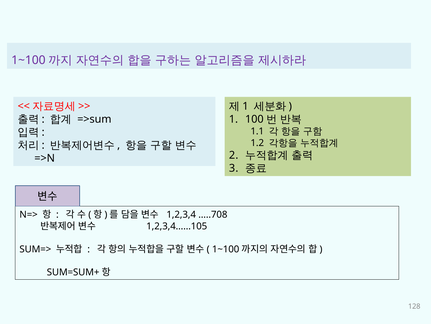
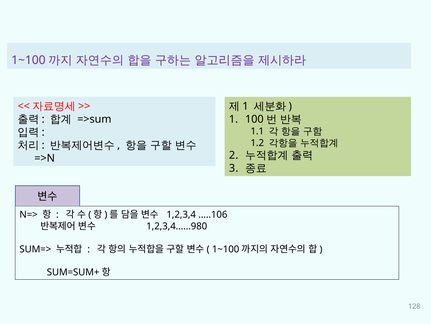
…..708: …..708 -> …..106 (213, 214)
1,2,3,4……105: 1,2,3,4……105 -> 1,2,3,4……980 (177, 226)
